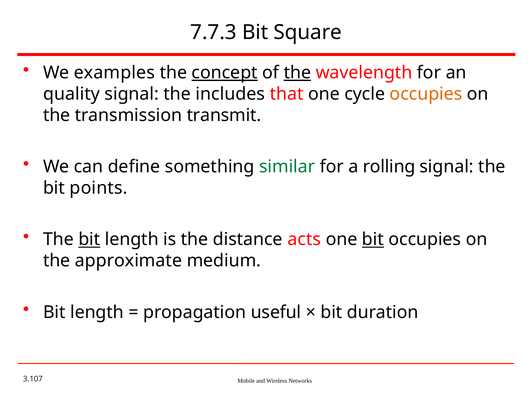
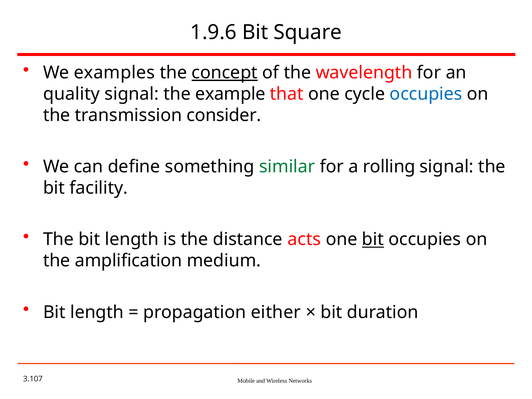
7.7.3: 7.7.3 -> 1.9.6 (213, 32)
the underline: present -> none (297, 73)
includes: includes -> example (230, 94)
occupies colour: orange -> blue (426, 94)
transmit: transmit -> consider (224, 115)
points: points -> facility (99, 188)
bit underline: present -> none (89, 239)
approximate: approximate -> amplification (129, 261)
useful: useful -> either (276, 312)
